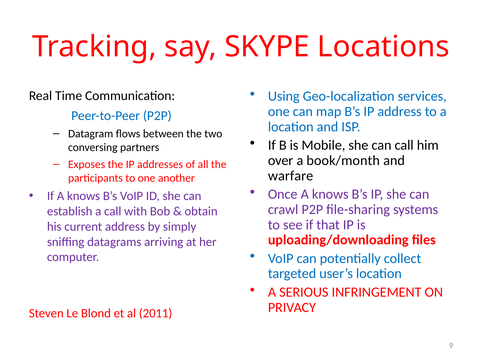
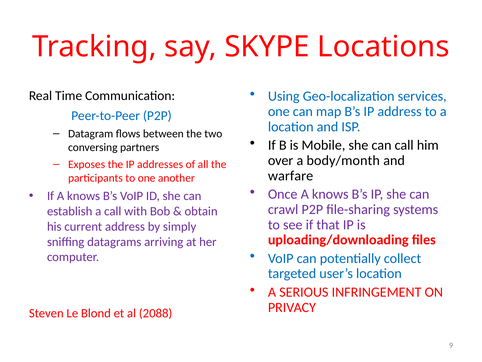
book/month: book/month -> body/month (343, 160)
2011: 2011 -> 2088 (156, 313)
